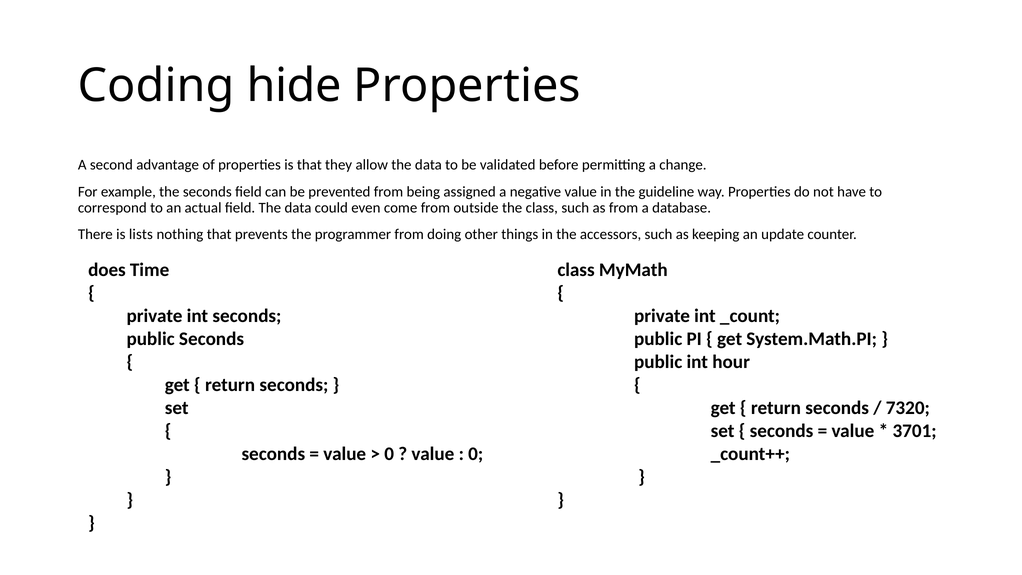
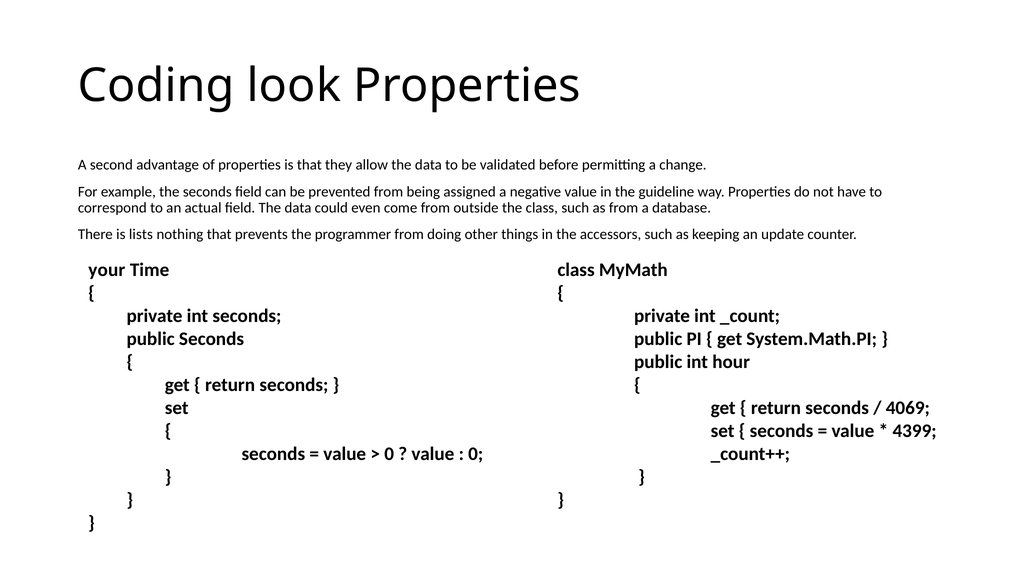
hide: hide -> look (294, 86)
does: does -> your (107, 270)
7320: 7320 -> 4069 (908, 408)
3701: 3701 -> 4399 (915, 431)
